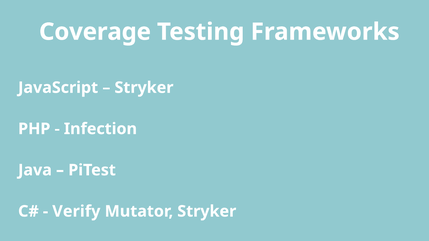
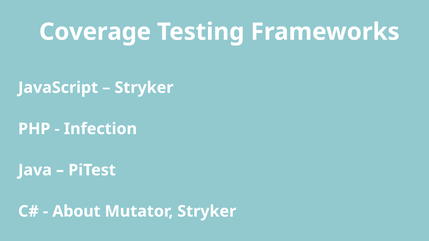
Verify: Verify -> About (76, 212)
